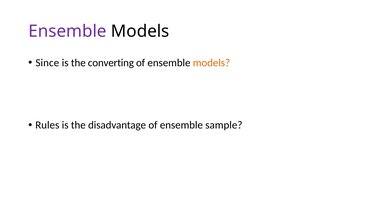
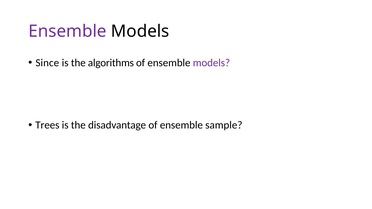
converting: converting -> algorithms (111, 63)
models colour: orange -> purple (211, 63)
Rules: Rules -> Trees (47, 125)
